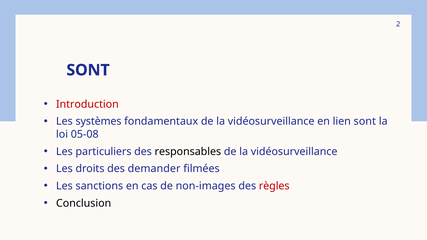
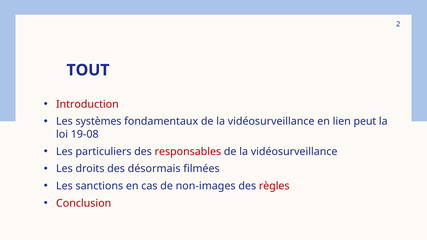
SONT: SONT -> TOUT (88, 70)
lien sont: sont -> peut (365, 122)
05-08: 05-08 -> 19-08 (85, 134)
responsables colour: black -> red (188, 152)
demander: demander -> désormais (154, 169)
Conclusion colour: black -> red (84, 203)
